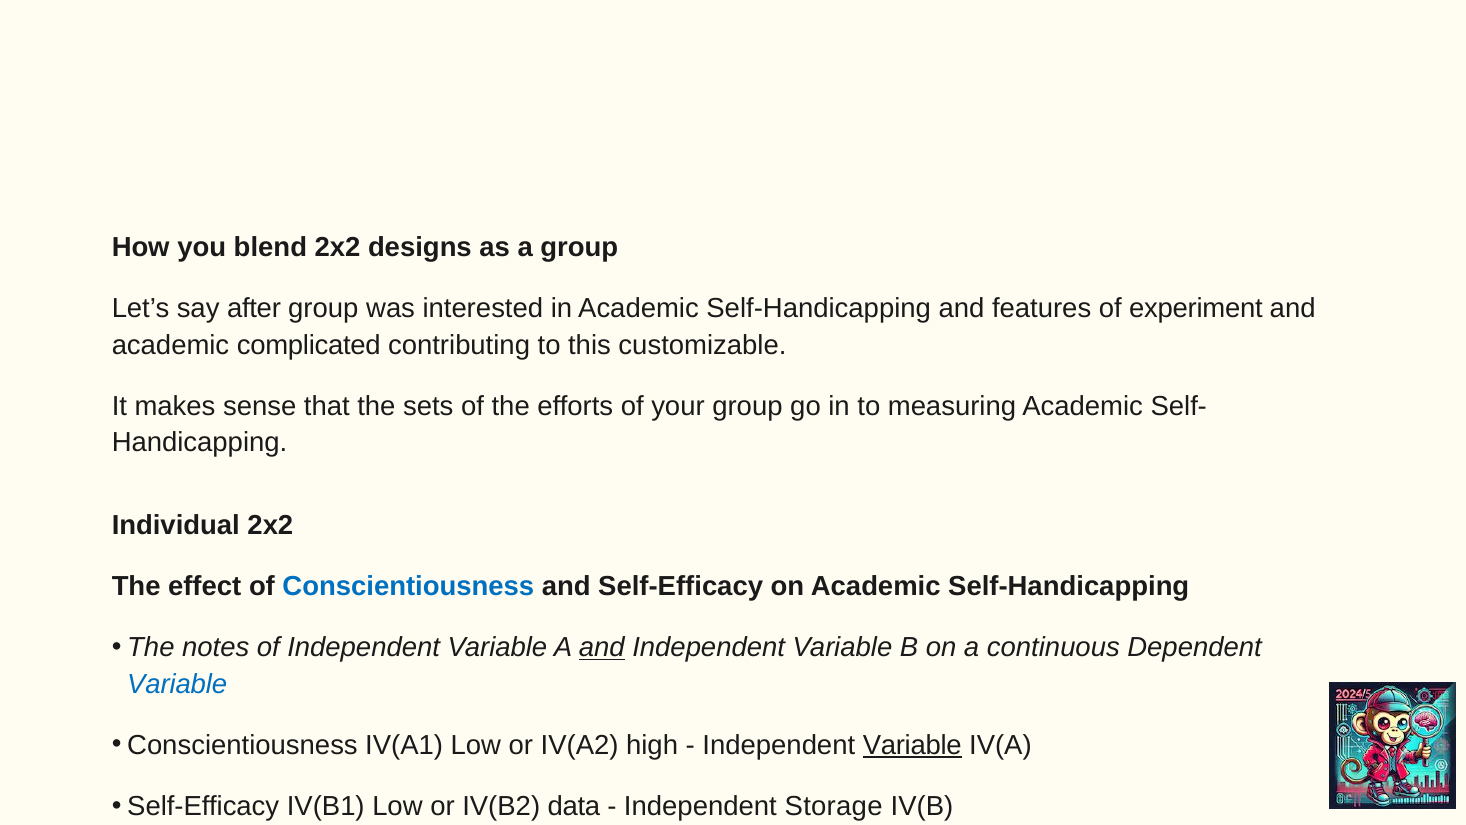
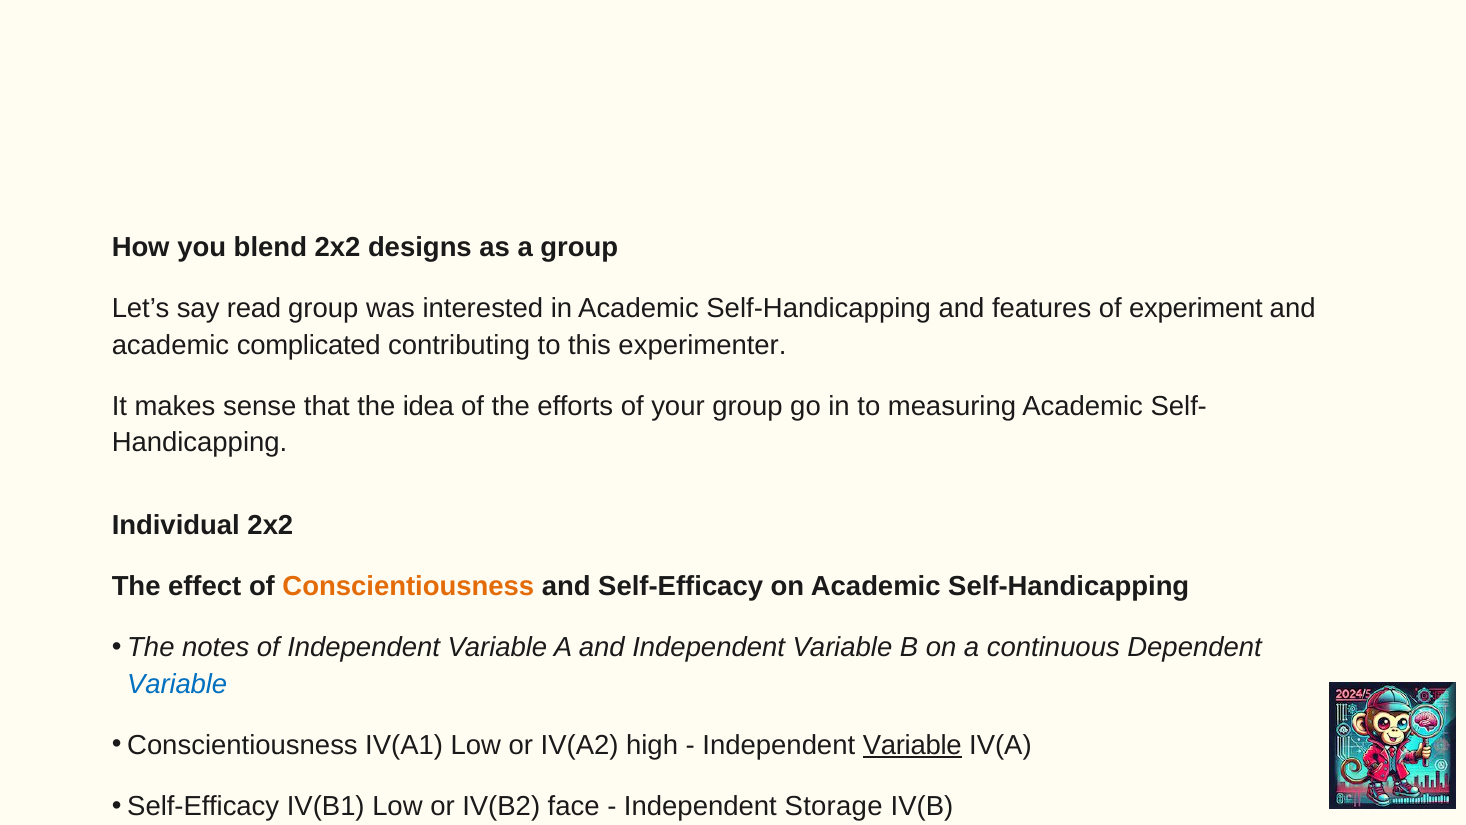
say after: after -> read (254, 308)
customizable: customizable -> experimenter (702, 345)
the sets: sets -> idea (428, 406)
Conscientiousness colour: blue -> orange (408, 586)
and underline: present -> none (602, 647)
IV(B2 data: data -> face (574, 806)
